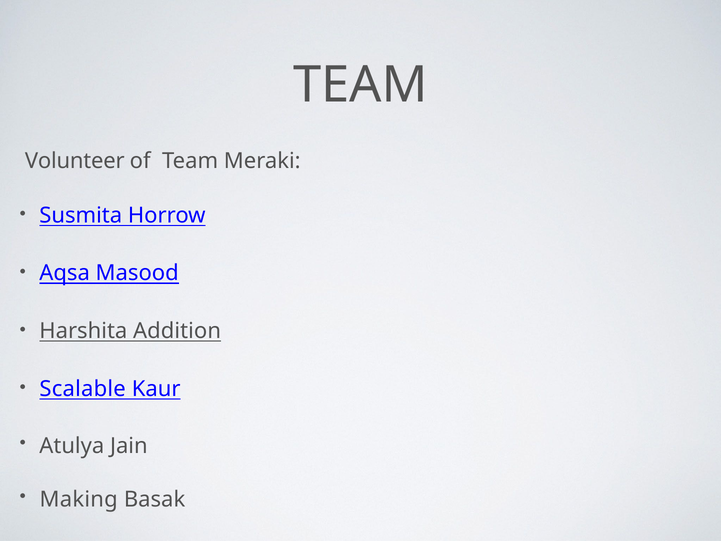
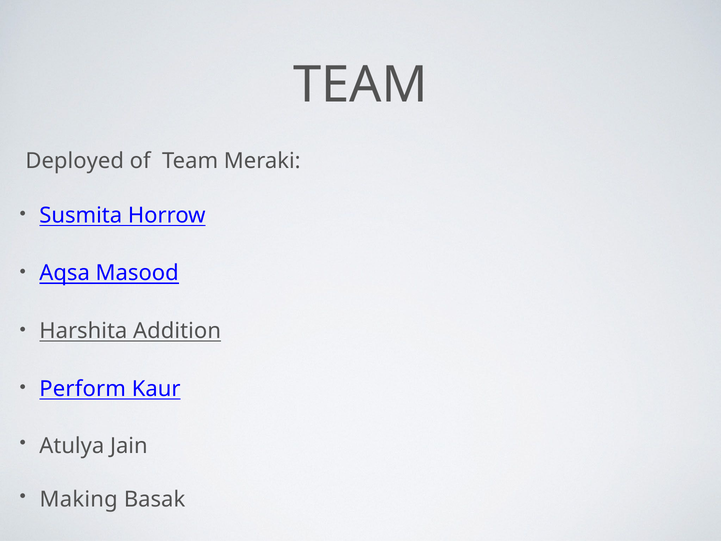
Volunteer: Volunteer -> Deployed (75, 161)
Scalable: Scalable -> Perform (83, 389)
